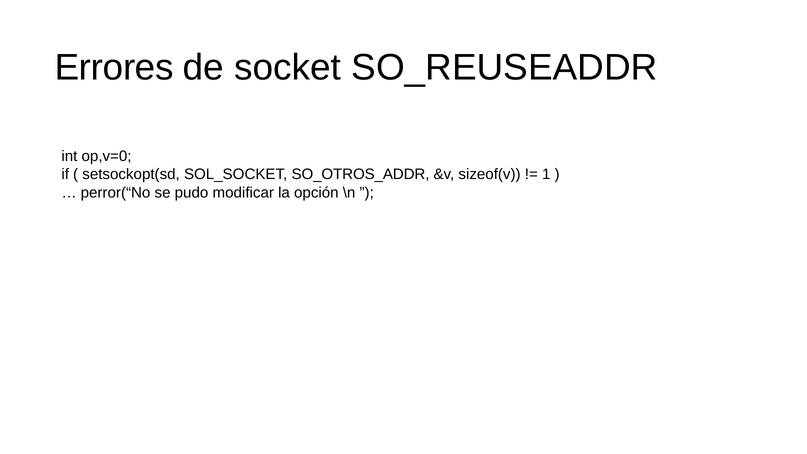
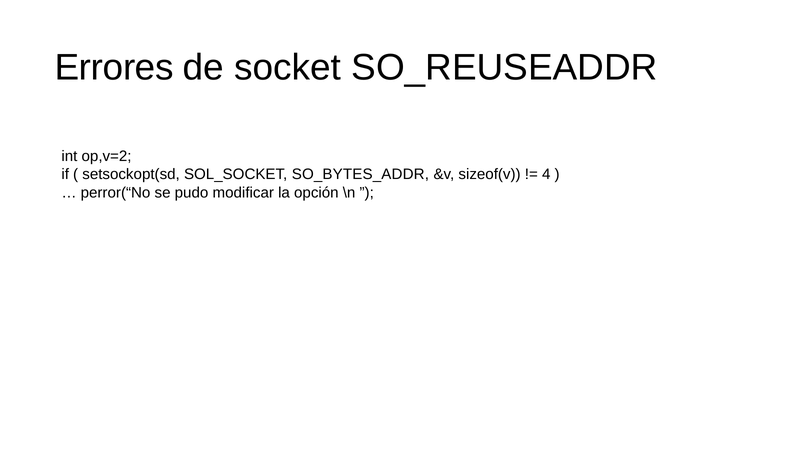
op,v=0: op,v=0 -> op,v=2 (107, 156)
SO_OTROS_ADDR: SO_OTROS_ADDR -> SO_BYTES_ADDR (360, 174)
1: 1 -> 4 (546, 174)
